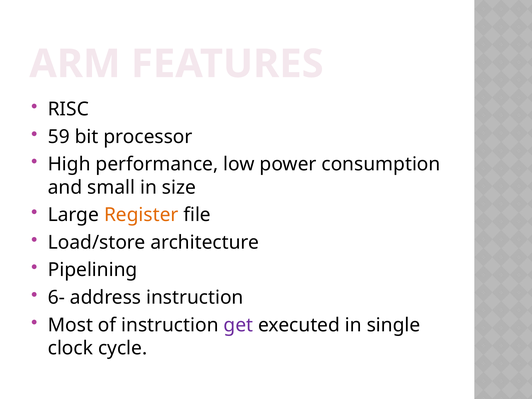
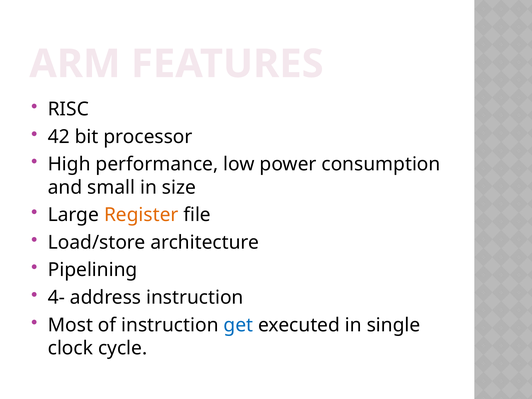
59: 59 -> 42 (59, 137)
6-: 6- -> 4- (56, 298)
get colour: purple -> blue (238, 325)
